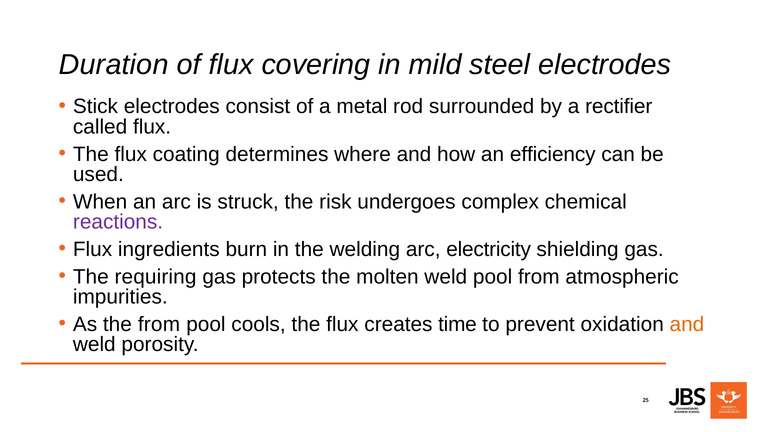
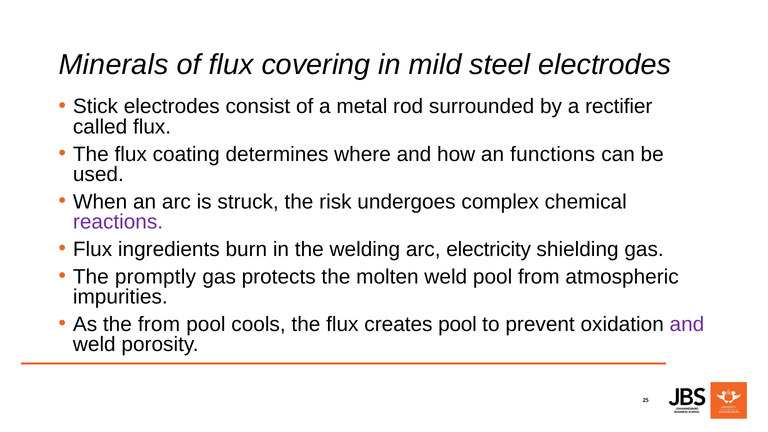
Duration: Duration -> Minerals (114, 65)
efficiency: efficiency -> functions (553, 154)
requiring: requiring -> promptly (155, 277)
creates time: time -> pool (457, 324)
and colour: orange -> purple (687, 324)
